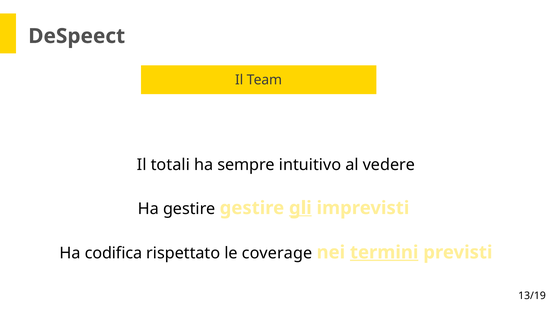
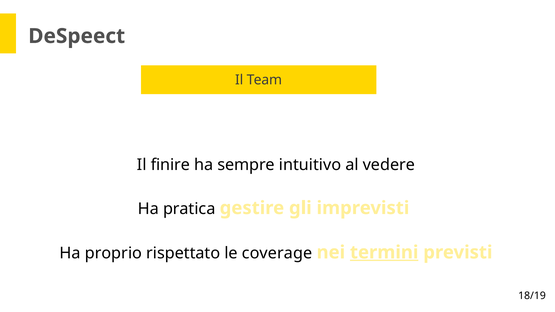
totali: totali -> finire (170, 165)
Ha gestire: gestire -> pratica (189, 209)
gli underline: present -> none (300, 208)
codifica: codifica -> proprio (113, 253)
13/19: 13/19 -> 18/19 (532, 296)
